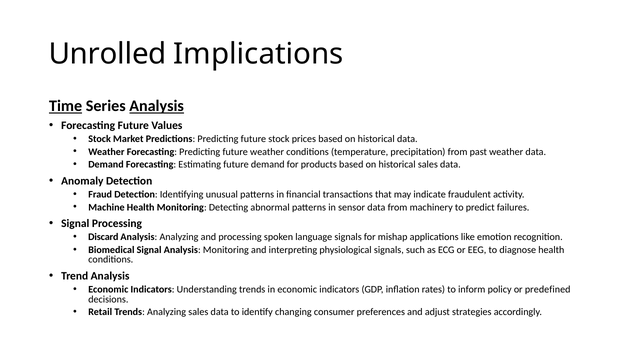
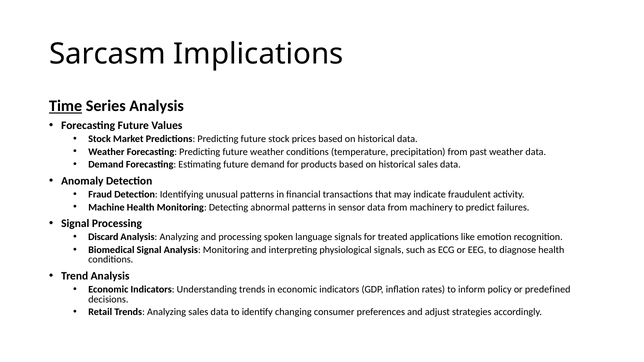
Unrolled: Unrolled -> Sarcasm (108, 54)
Analysis underline: present -> none (157, 106)
mishap: mishap -> treated (393, 237)
